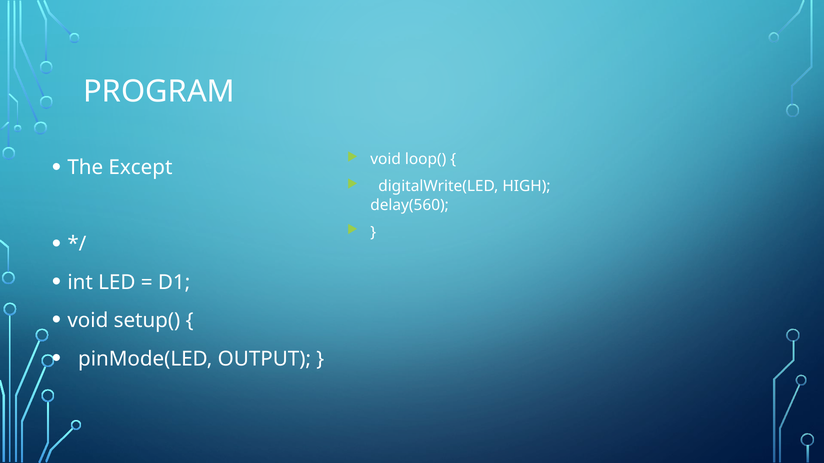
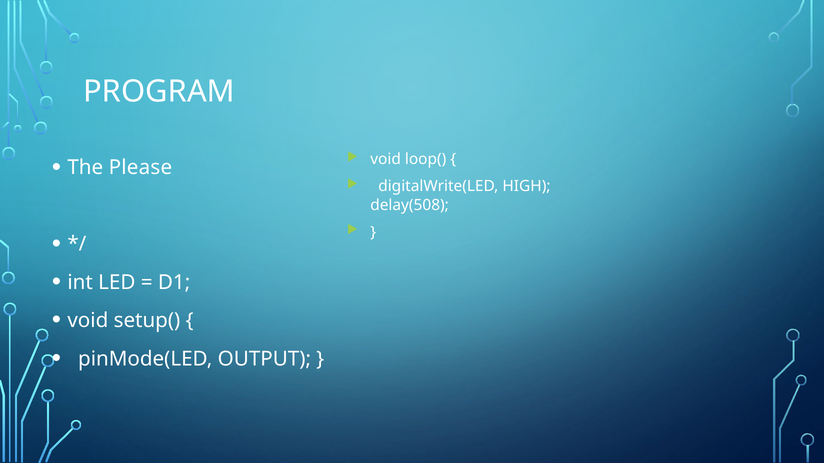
Except: Except -> Please (140, 168)
delay(560: delay(560 -> delay(508 (410, 205)
